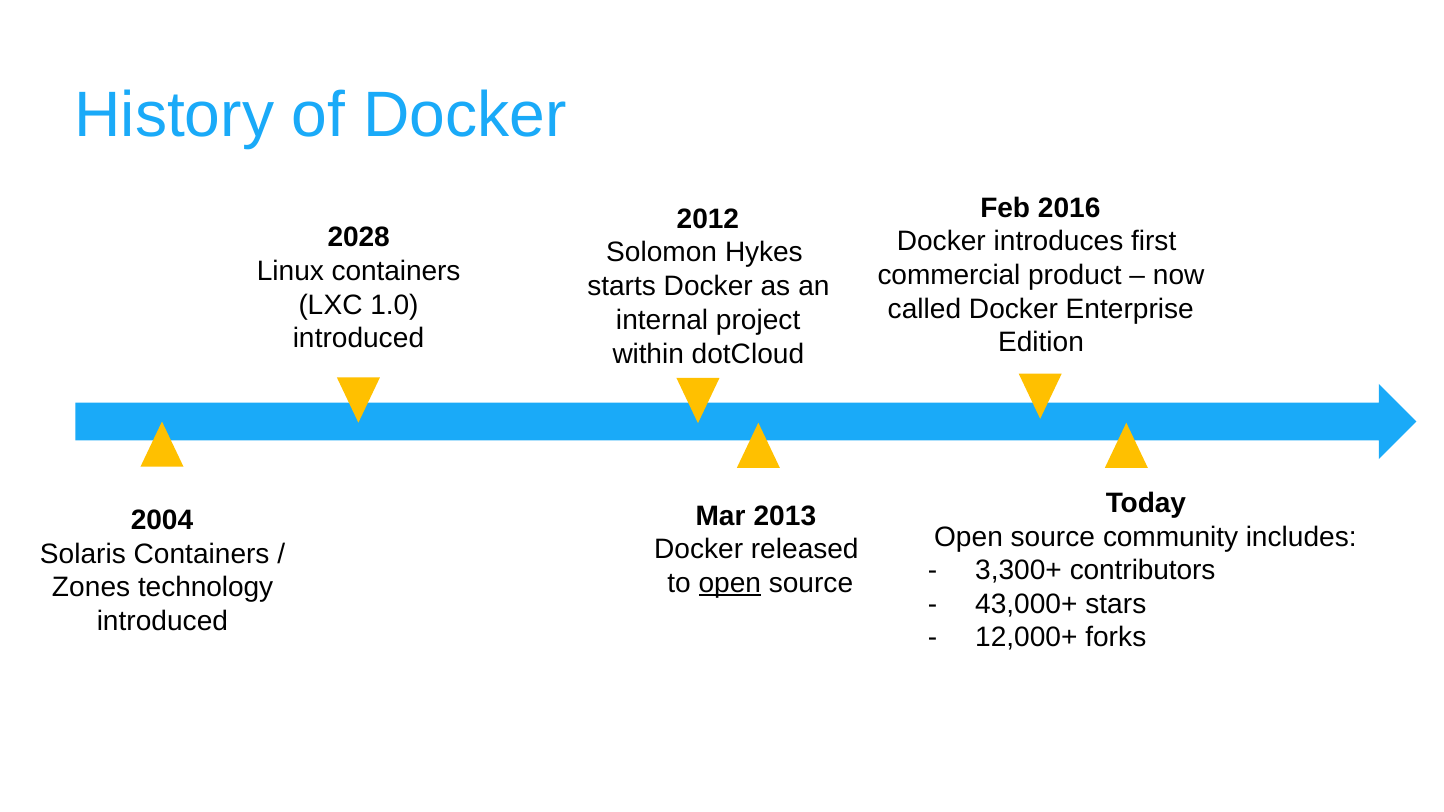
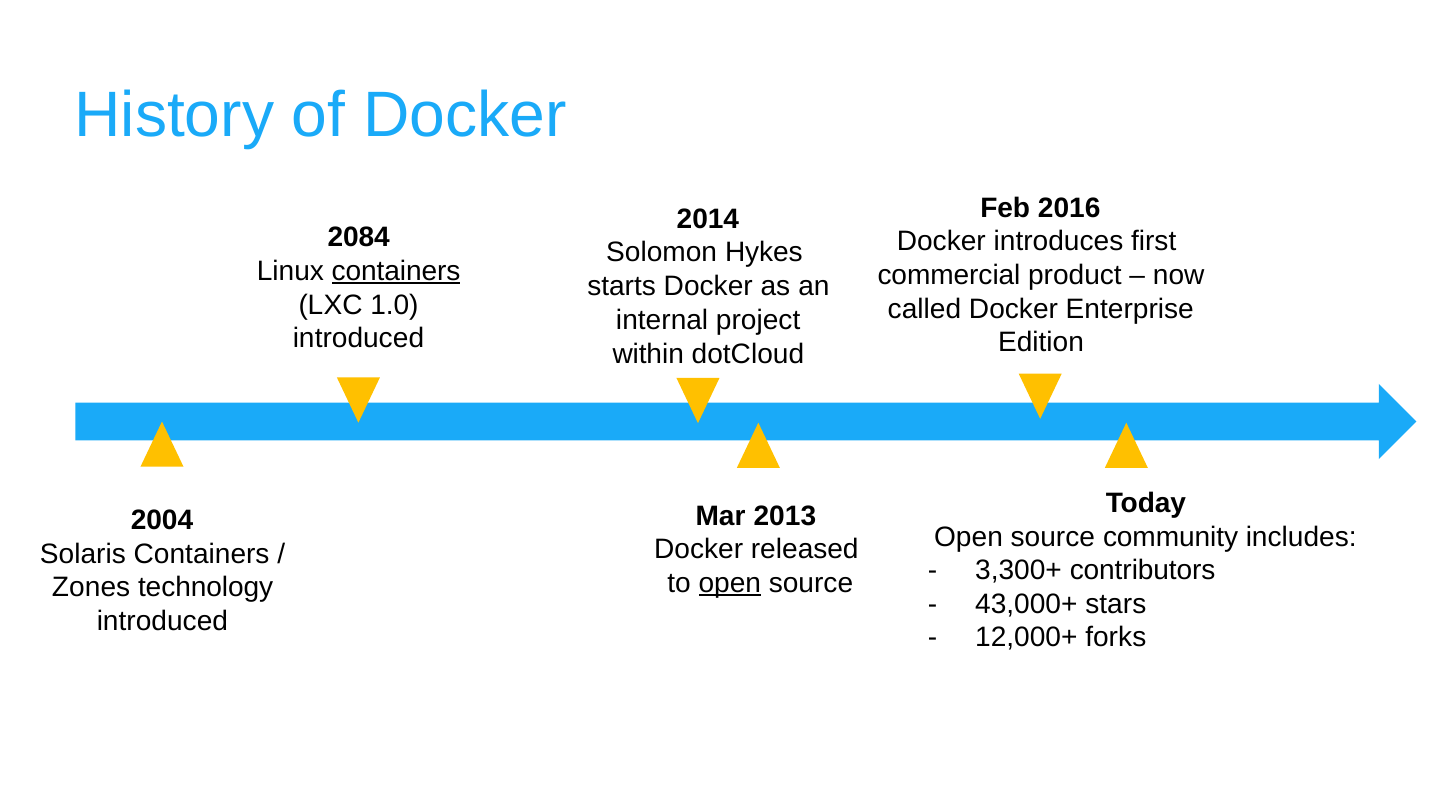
2012: 2012 -> 2014 (708, 219)
2028: 2028 -> 2084 (359, 238)
containers underline: none -> present (396, 271)
